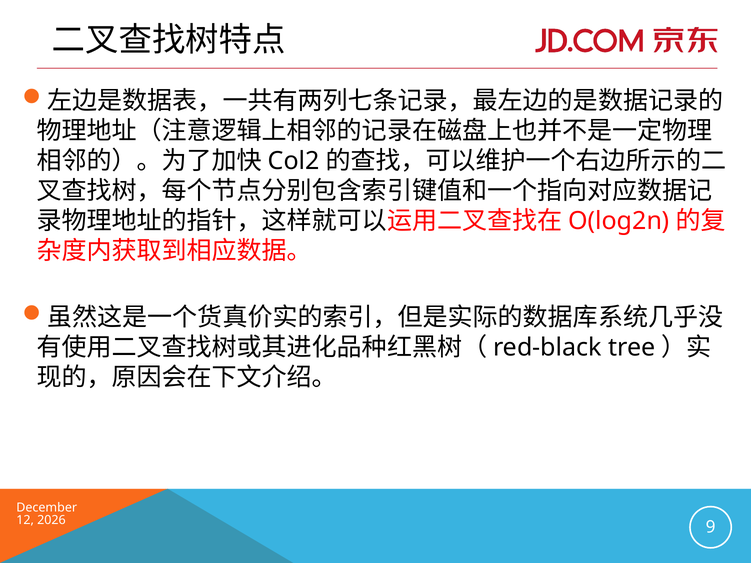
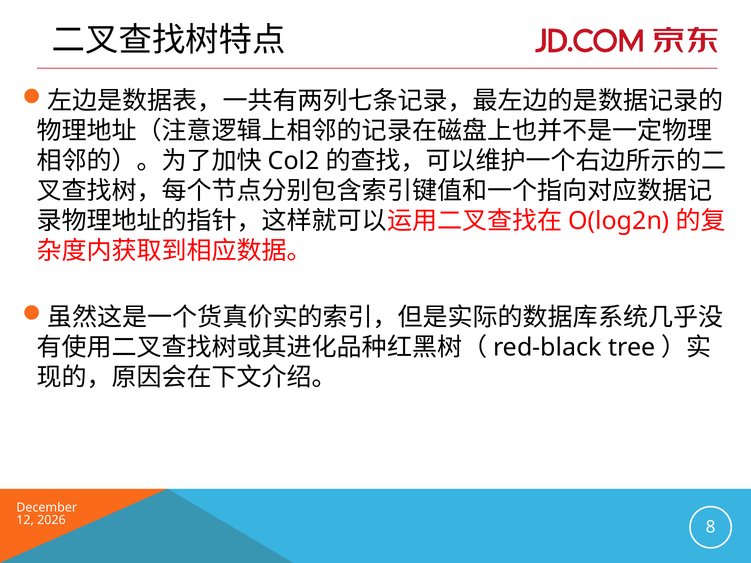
9: 9 -> 8 (711, 527)
